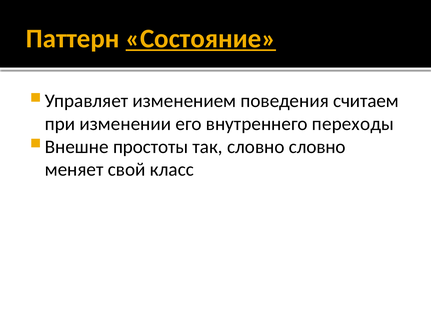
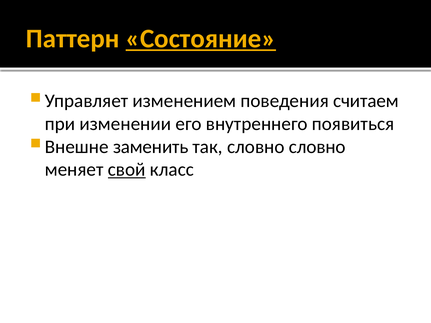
переходы: переходы -> появиться (353, 124)
простоты: простоты -> заменить (151, 147)
свой underline: none -> present (127, 170)
